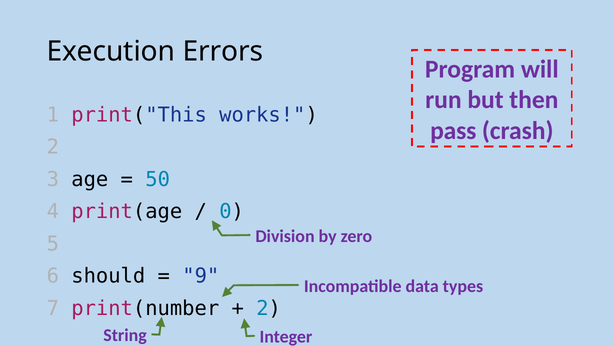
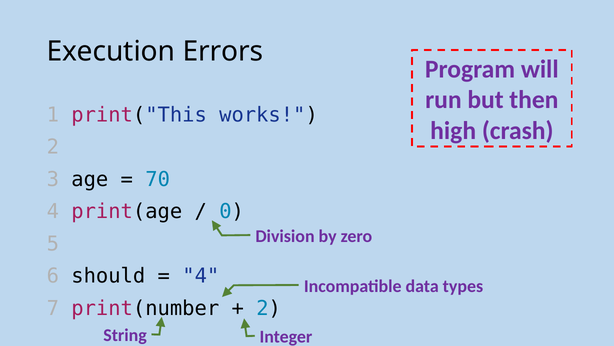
pass: pass -> high (453, 131)
50: 50 -> 70 (158, 179)
9: 9 -> 4 (201, 276)
